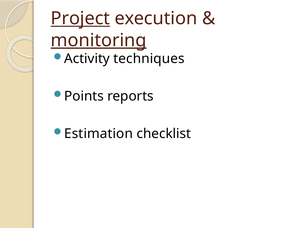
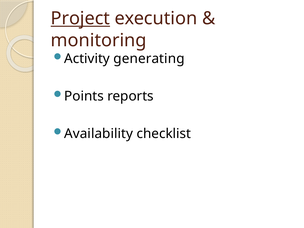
monitoring underline: present -> none (99, 40)
techniques: techniques -> generating (149, 59)
Estimation: Estimation -> Availability (99, 134)
